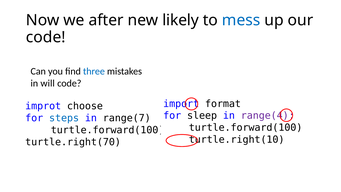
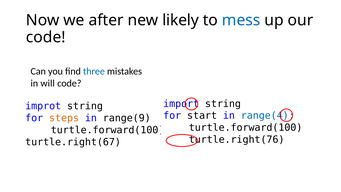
import format: format -> string (223, 104)
improt choose: choose -> string (85, 106)
sleep: sleep -> start (202, 116)
range(4 colour: purple -> blue (268, 116)
steps colour: blue -> orange (64, 118)
range(7: range(7 -> range(9 (127, 118)
turtle.right(10: turtle.right(10 -> turtle.right(76 (237, 139)
turtle.right(70: turtle.right(70 -> turtle.right(67 (73, 142)
